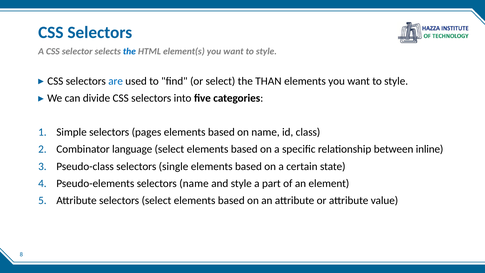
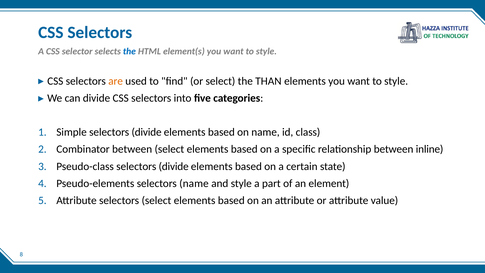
are colour: blue -> orange (116, 81)
Simple selectors pages: pages -> divide (147, 132)
Combinator language: language -> between (132, 149)
Pseudo-class selectors single: single -> divide (174, 166)
